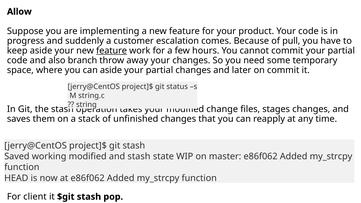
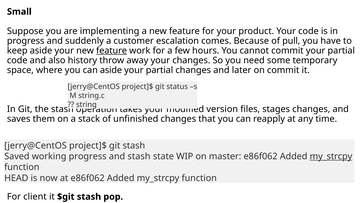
Allow: Allow -> Small (19, 12)
branch: branch -> history (82, 60)
change: change -> version (222, 109)
working modified: modified -> progress (88, 156)
my_strcpy underline: none -> present (331, 156)
